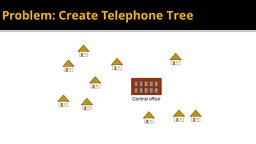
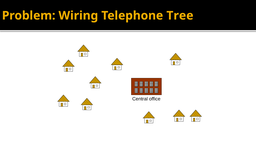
Create: Create -> Wiring (78, 16)
